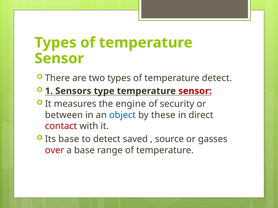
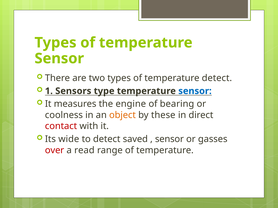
sensor colour: red -> blue (195, 91)
security: security -> bearing (177, 104)
between: between -> coolness (64, 115)
object colour: blue -> orange (122, 115)
Its base: base -> wide (69, 139)
source: source -> sensor (169, 139)
a base: base -> read (84, 151)
